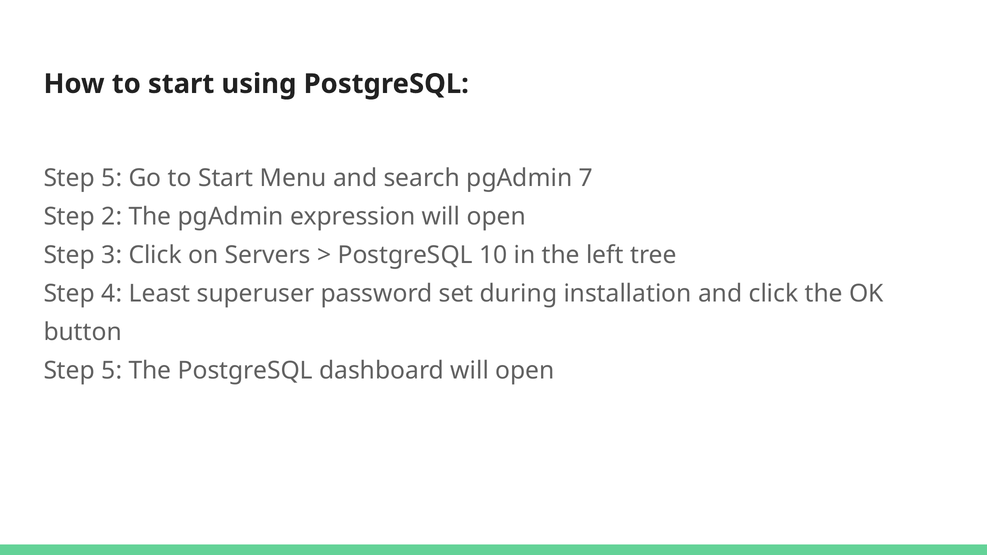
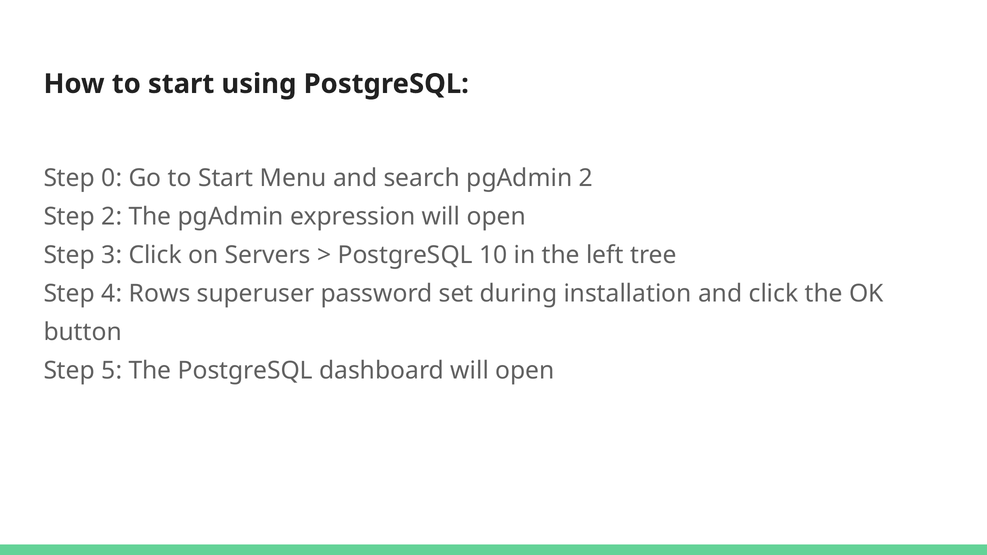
5: 5 -> 0 (112, 178)
pgAdmin 7: 7 -> 2 (586, 178)
Least: Least -> Rows (159, 294)
